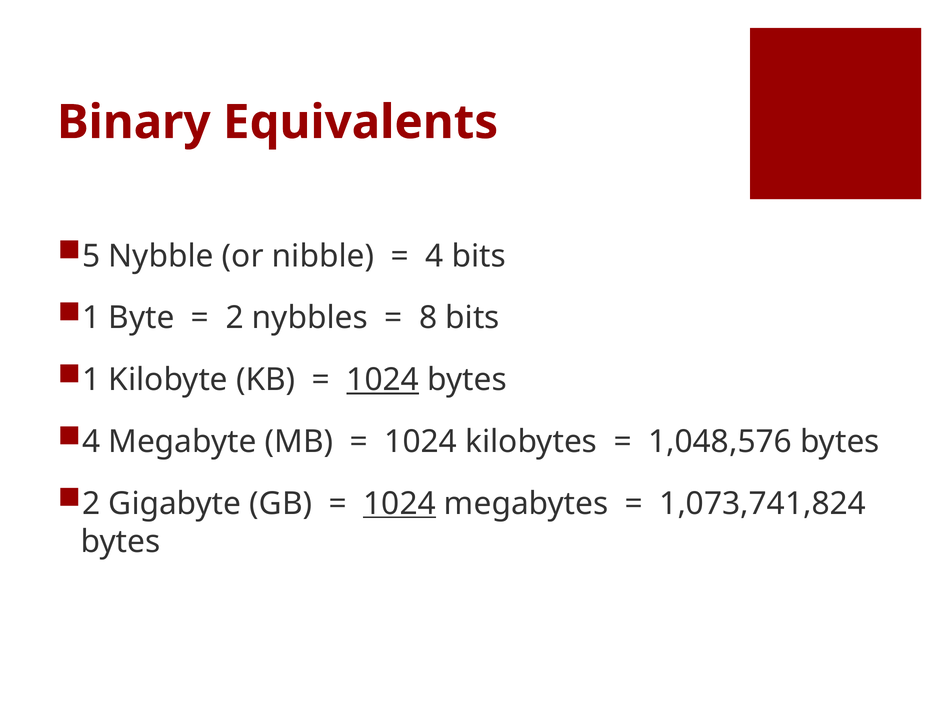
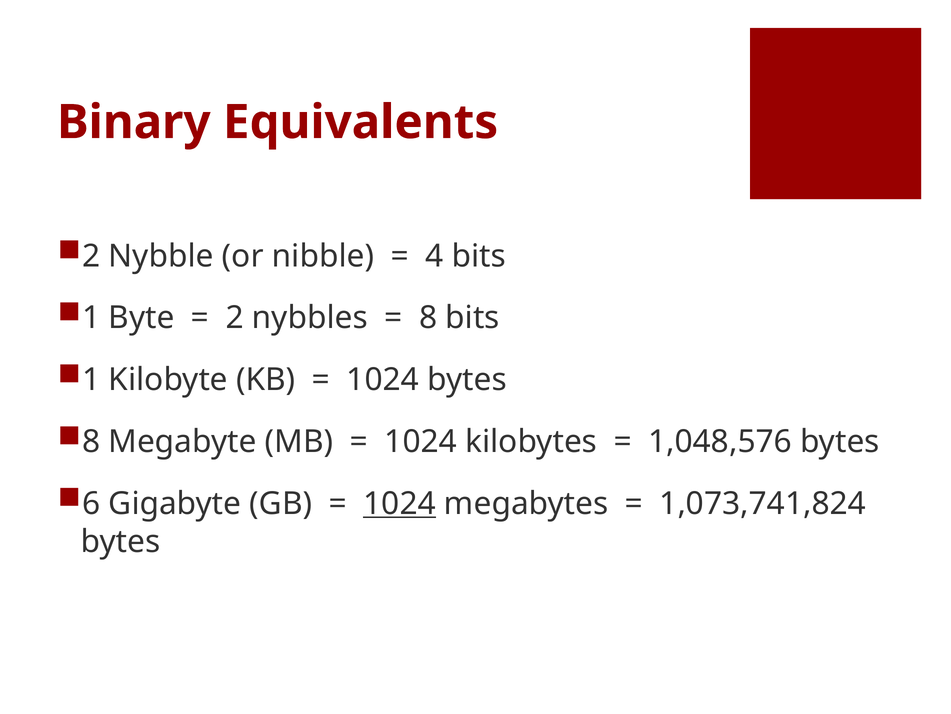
5: 5 -> 2 (91, 256)
1024 underline: present -> none (383, 379)
4: 4 -> 8 (91, 441)
2: 2 -> 6 (91, 503)
